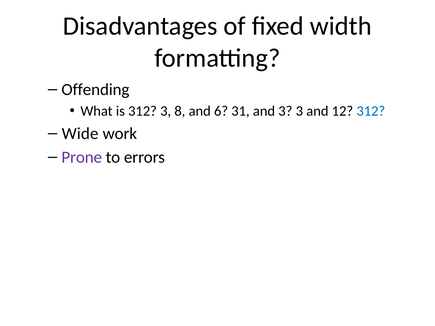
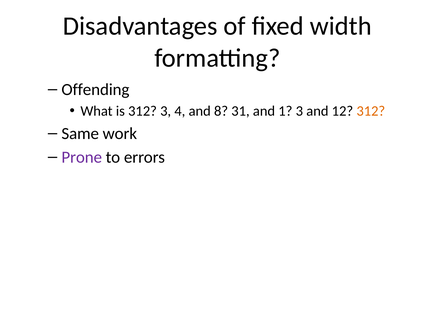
8: 8 -> 4 (180, 111)
6: 6 -> 8 (221, 111)
and 3: 3 -> 1 (285, 111)
312 colour: blue -> orange (371, 111)
Wide: Wide -> Same (80, 134)
